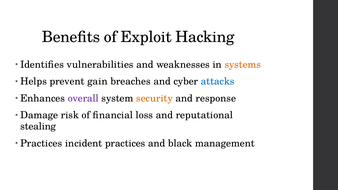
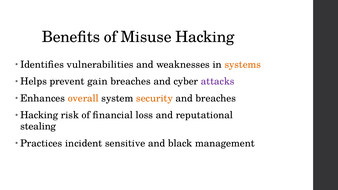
Exploit: Exploit -> Misuse (146, 37)
attacks colour: blue -> purple (218, 82)
overall colour: purple -> orange (83, 98)
and response: response -> breaches (216, 98)
Damage: Damage -> Hacking (39, 115)
incident practices: practices -> sensitive (125, 143)
